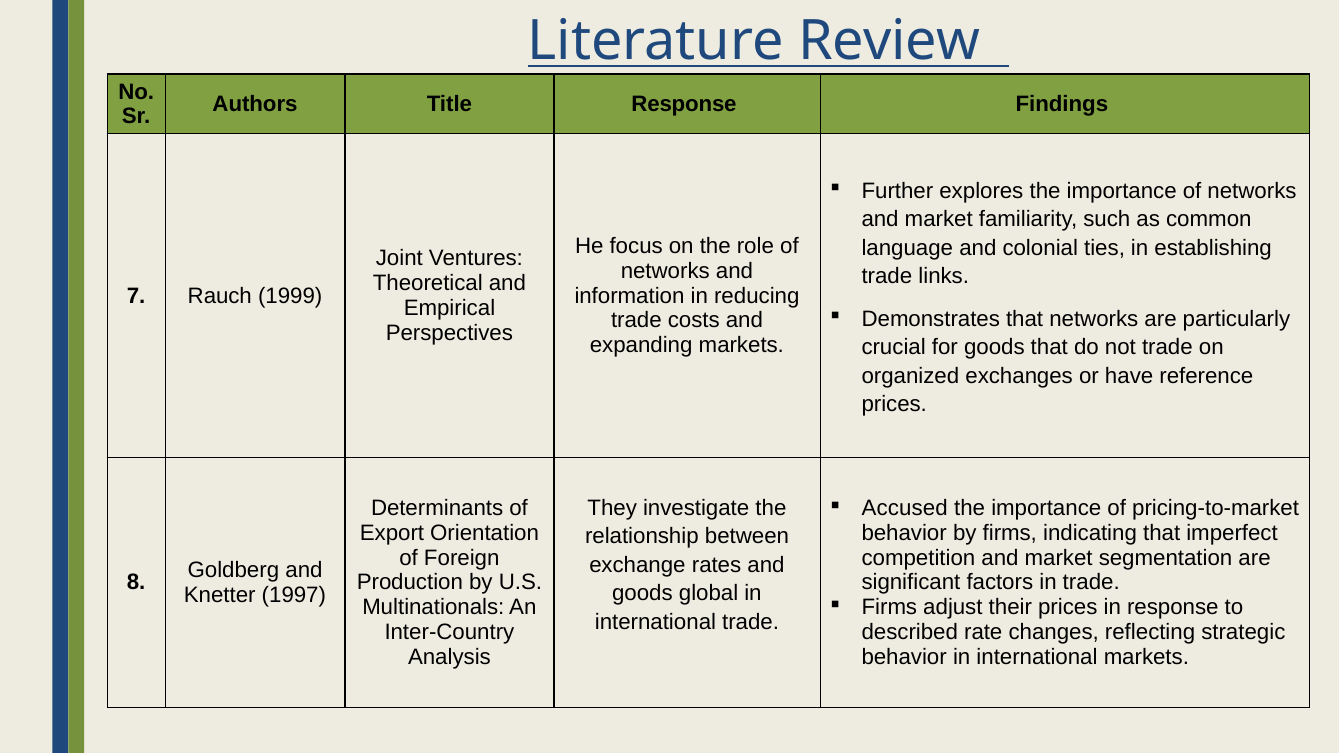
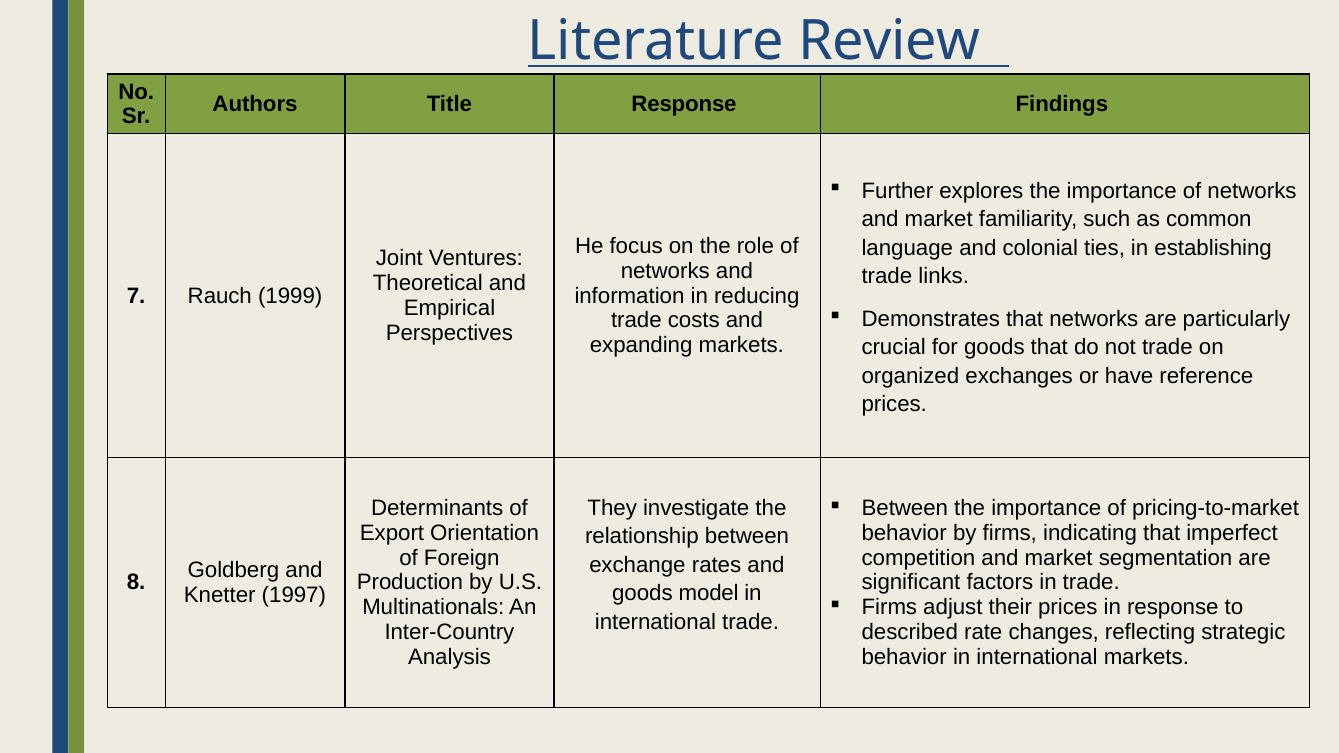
Accused: Accused -> Between (905, 508)
global: global -> model (709, 594)
